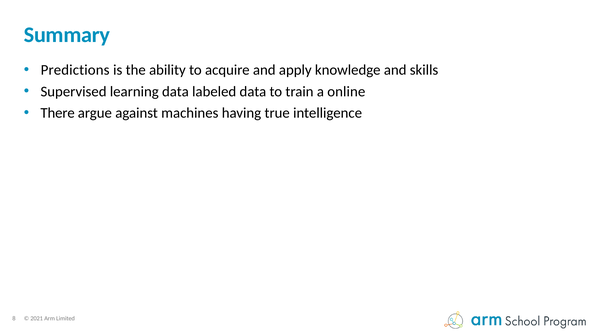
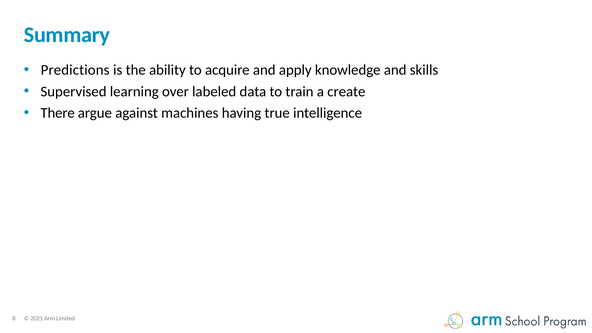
learning data: data -> over (175, 91)
online: online -> create (346, 91)
